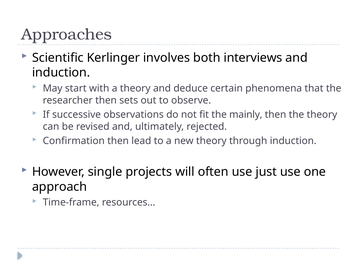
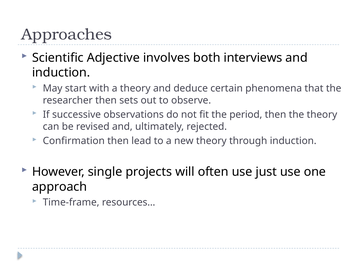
Kerlinger: Kerlinger -> Adjective (113, 58)
mainly: mainly -> period (246, 115)
